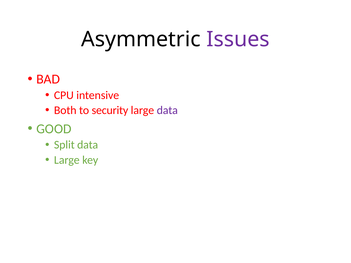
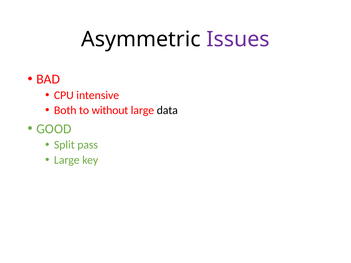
security: security -> without (110, 110)
data colour: purple -> black (167, 110)
Split data: data -> pass (88, 145)
